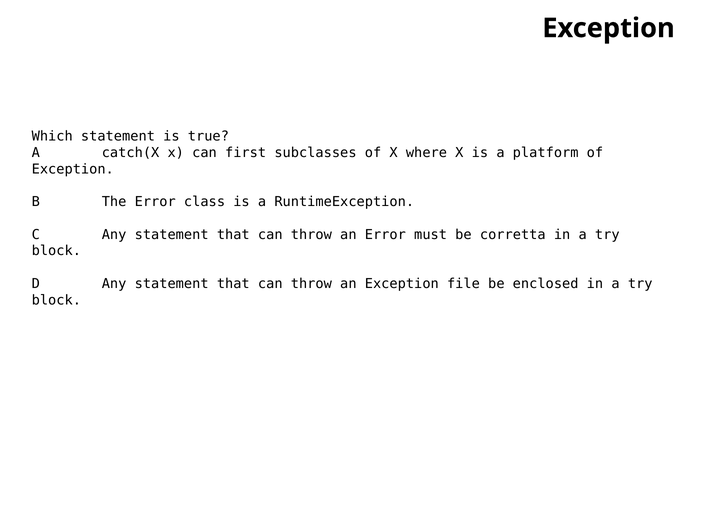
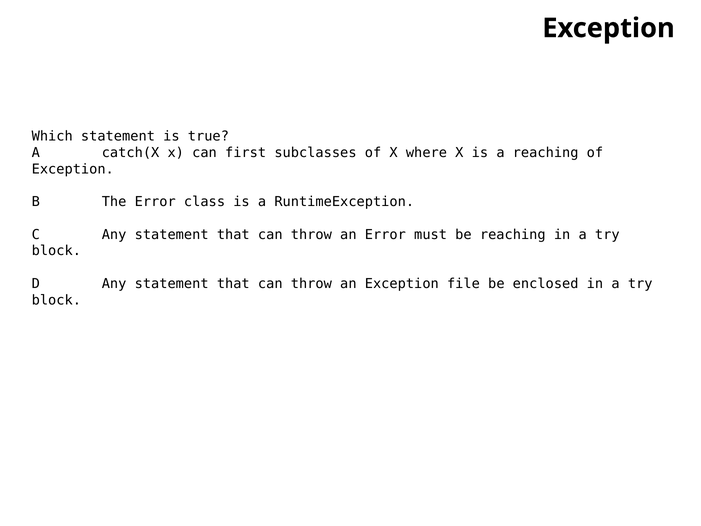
a platform: platform -> reaching (546, 153)
be corretta: corretta -> reaching (513, 234)
